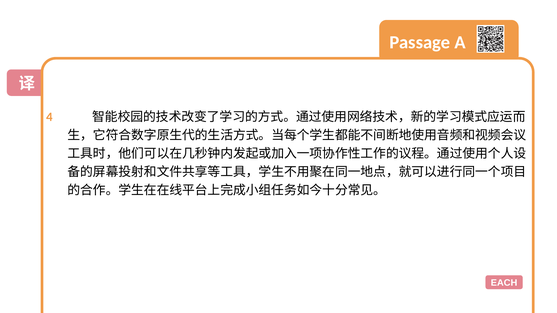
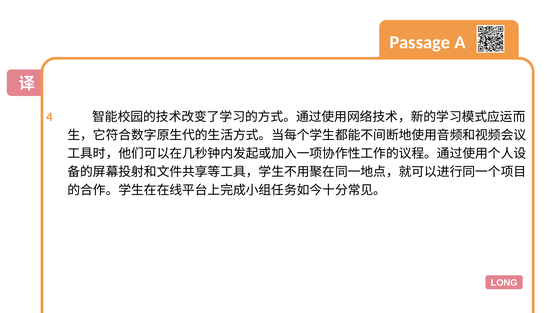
EACH: EACH -> LONG (504, 283)
